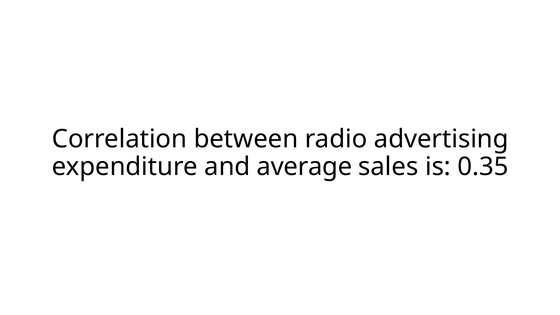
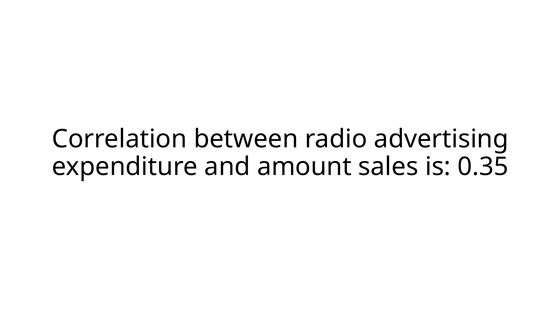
average: average -> amount (304, 167)
